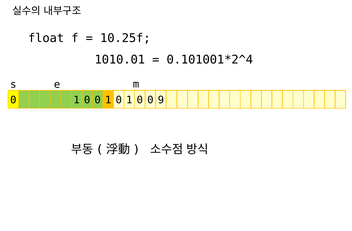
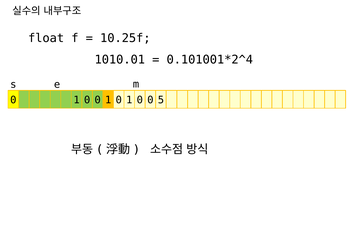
9: 9 -> 5 (161, 100)
